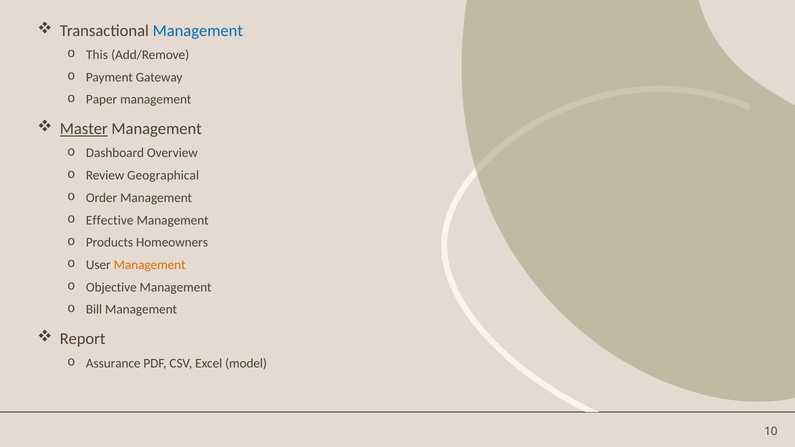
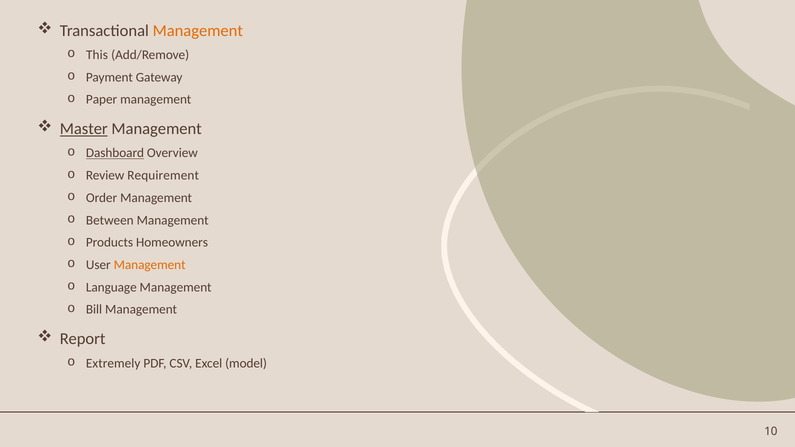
Management colour: blue -> orange (198, 31)
Dashboard underline: none -> present (115, 153)
Geographical: Geographical -> Requirement (163, 176)
Effective: Effective -> Between (110, 220)
Objective: Objective -> Language (111, 287)
Assurance: Assurance -> Extremely (113, 363)
